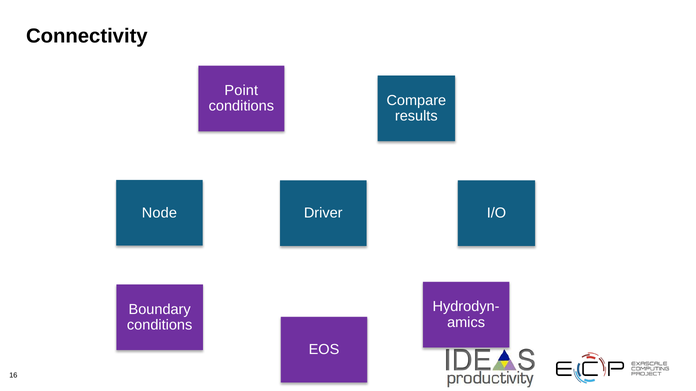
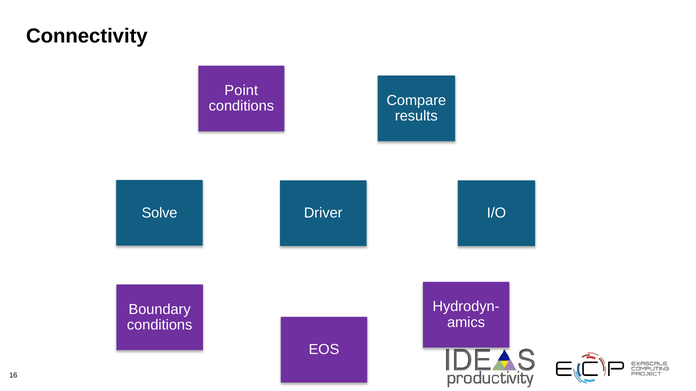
Node: Node -> Solve (160, 213)
